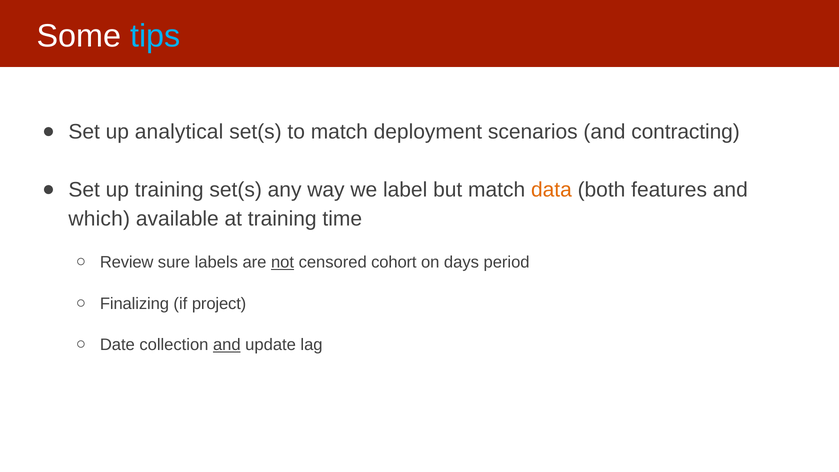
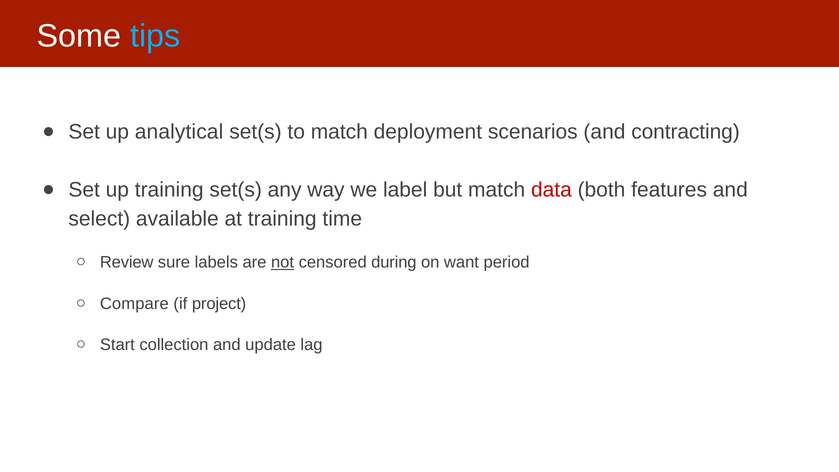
data colour: orange -> red (551, 190)
which: which -> select (99, 219)
cohort: cohort -> during (394, 262)
days: days -> want (461, 262)
Finalizing: Finalizing -> Compare (134, 304)
Date: Date -> Start (117, 345)
and underline: present -> none (227, 345)
